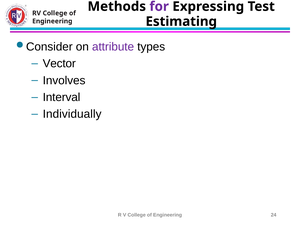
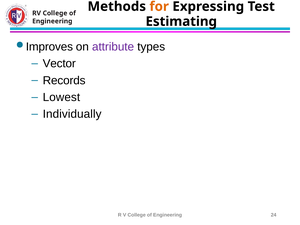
for colour: purple -> orange (159, 6)
Consider: Consider -> Improves (49, 47)
Involves: Involves -> Records (64, 80)
Interval: Interval -> Lowest (61, 97)
